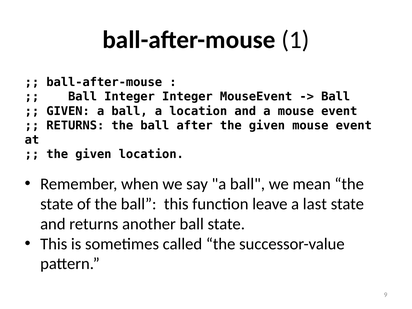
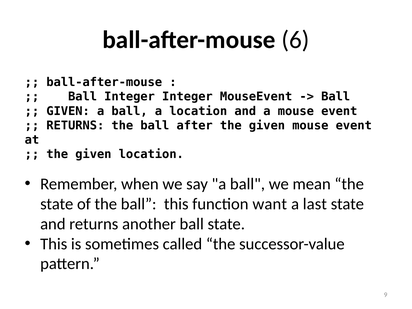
1: 1 -> 6 (295, 40)
leave: leave -> want (270, 204)
